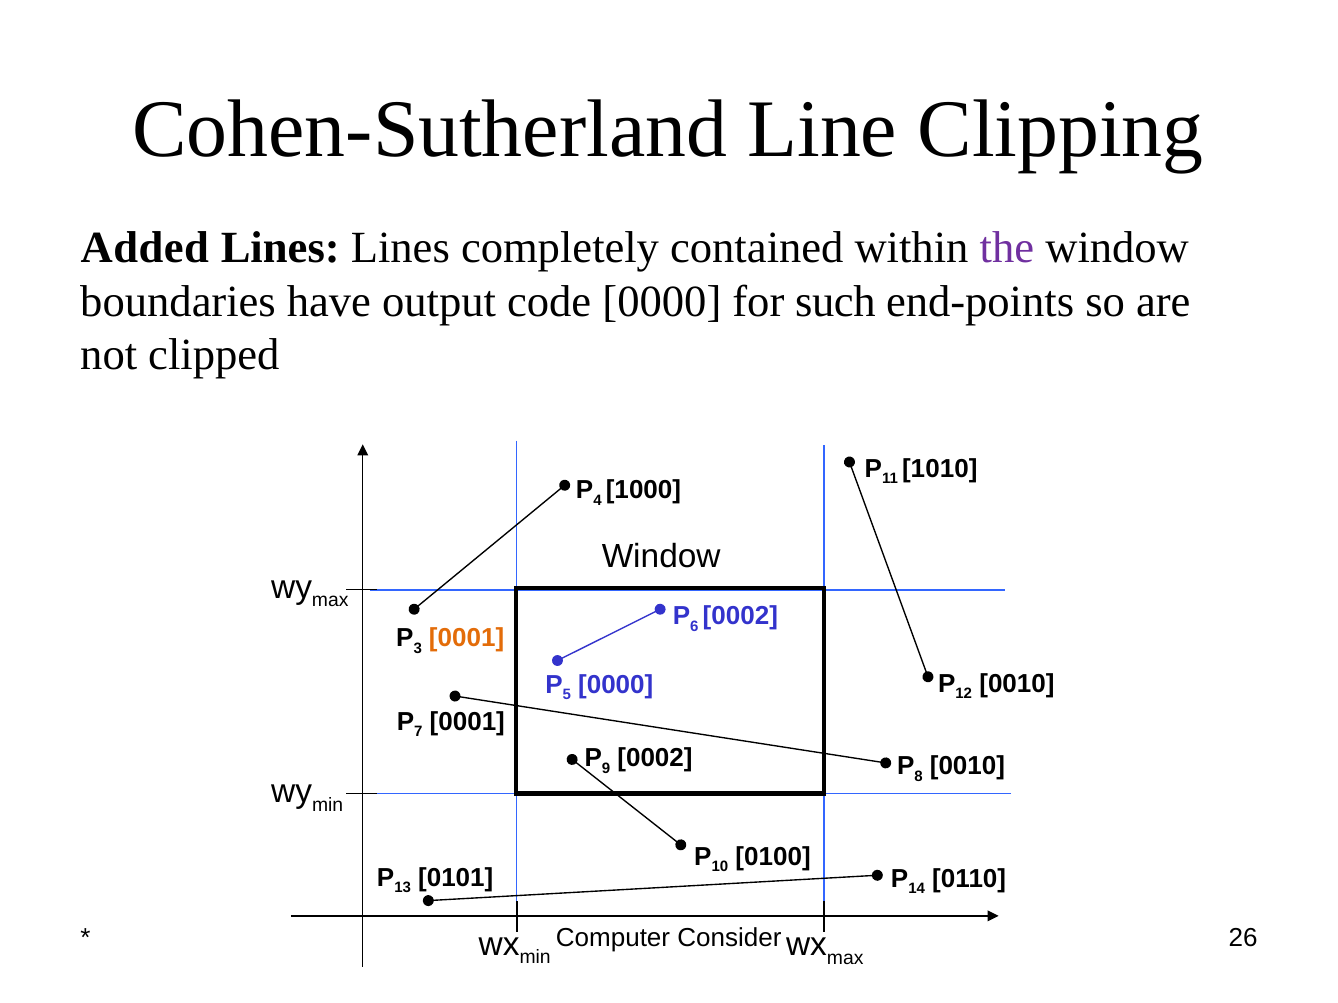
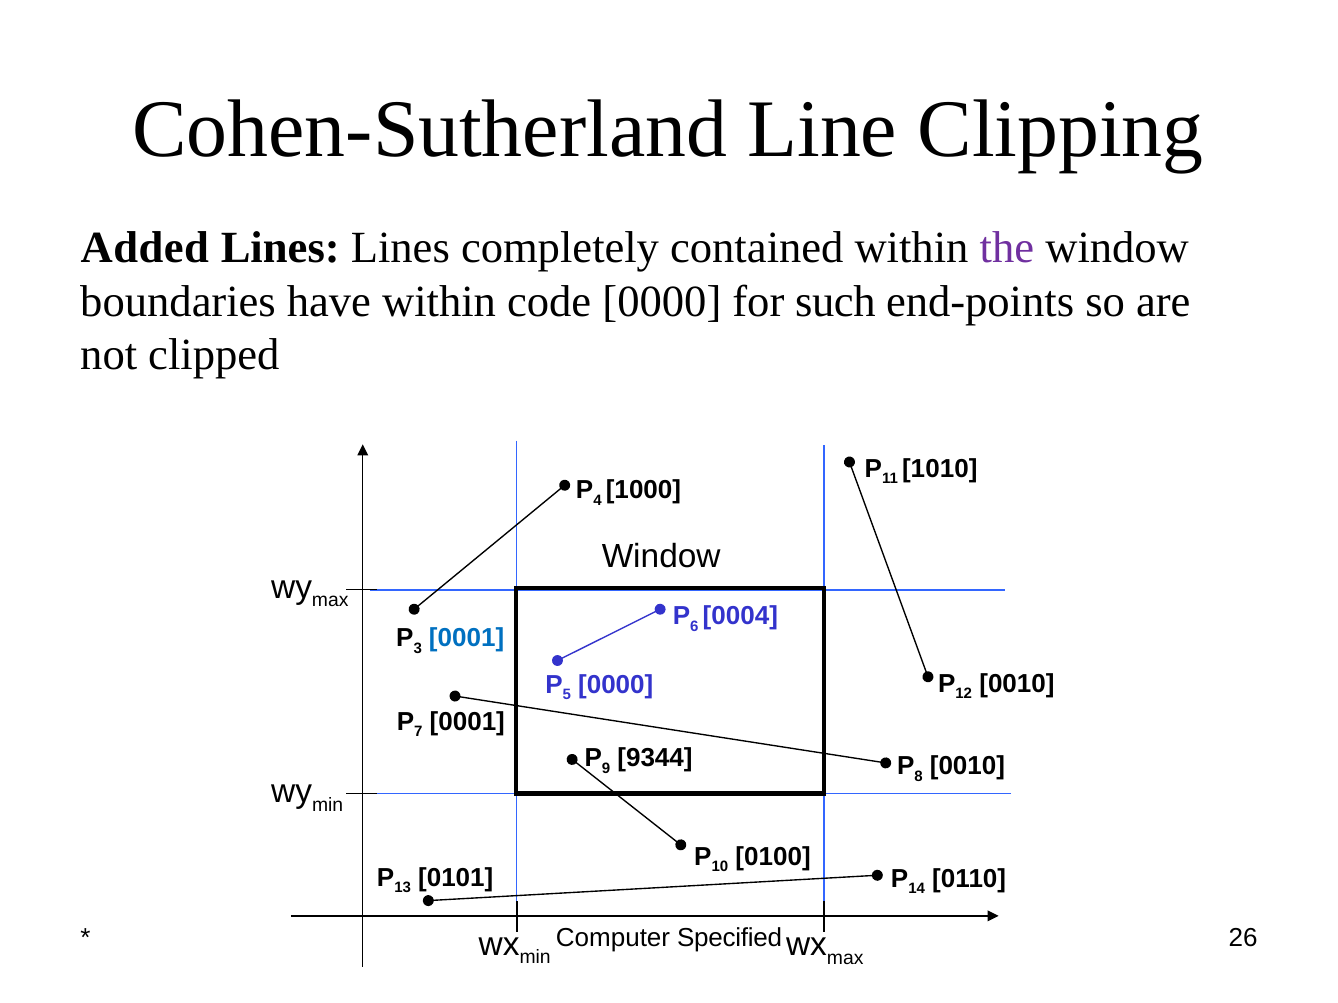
have output: output -> within (439, 302)
0002: 0002 -> 0004 (740, 616)
0001 colour: orange -> blue (467, 638)
0002: 0002 -> 9344 (655, 758)
Consider: Consider -> Specified (730, 938)
